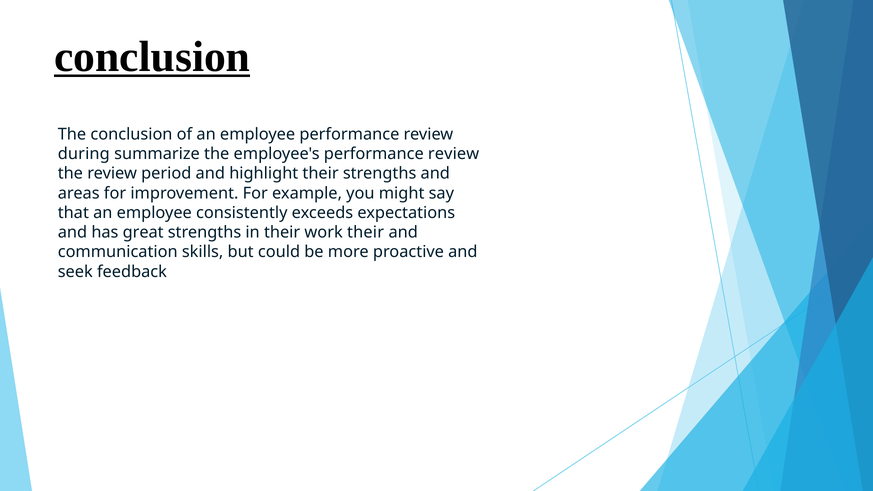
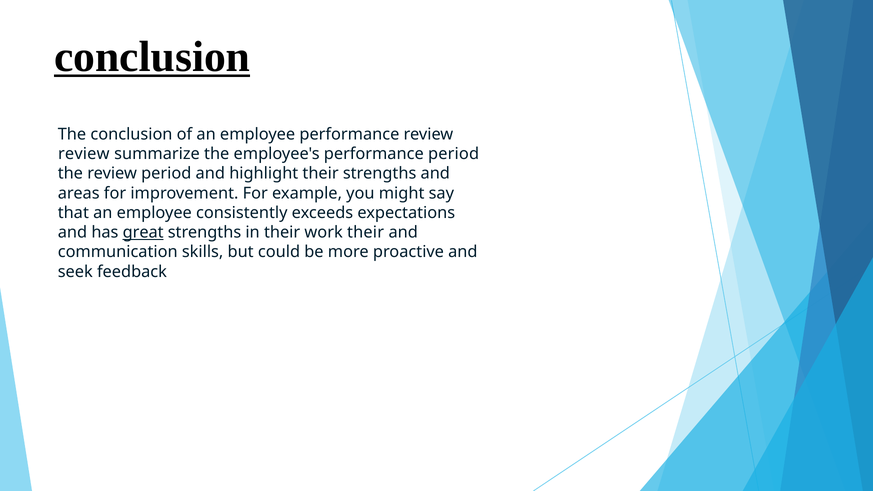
during: during -> review (84, 154)
employee's performance review: review -> period (454, 154)
great underline: none -> present (143, 232)
